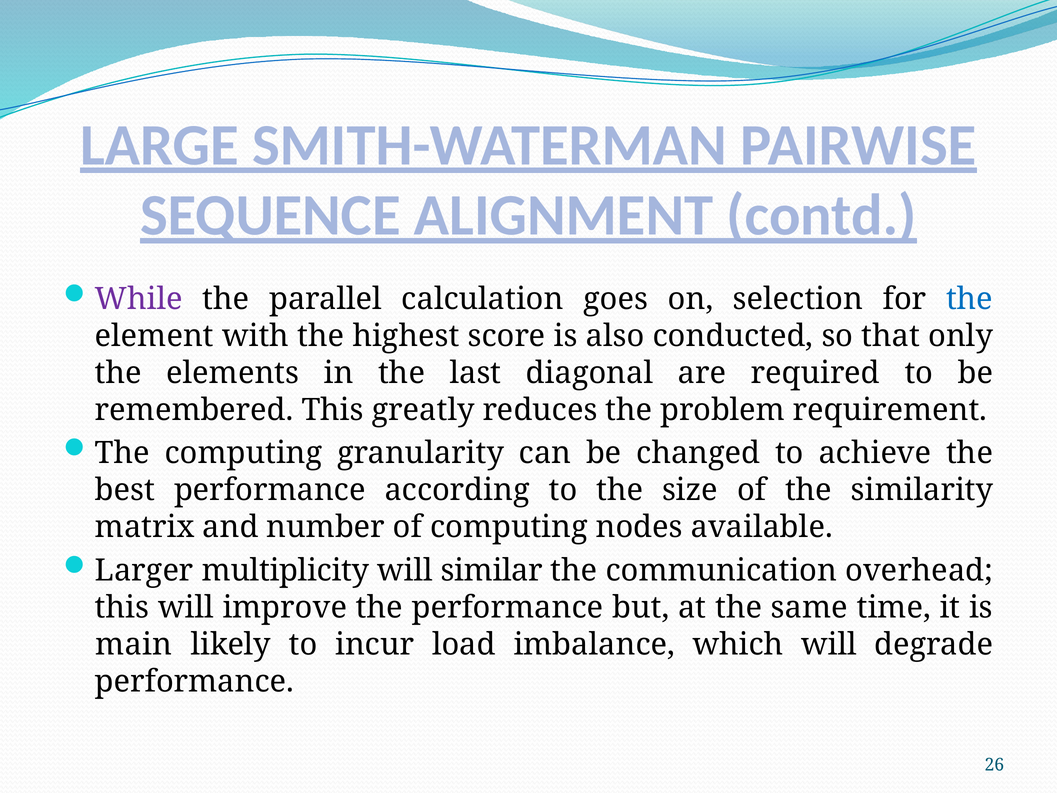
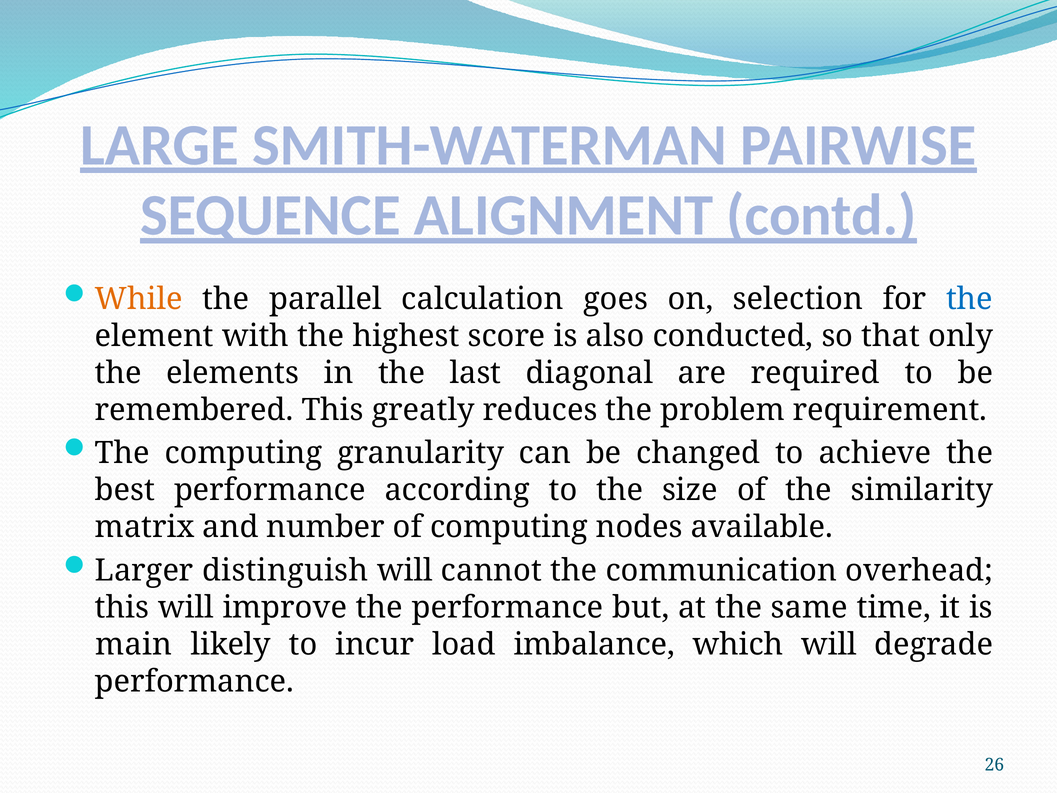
While colour: purple -> orange (139, 299)
multiplicity: multiplicity -> distinguish (285, 570)
similar: similar -> cannot (492, 570)
